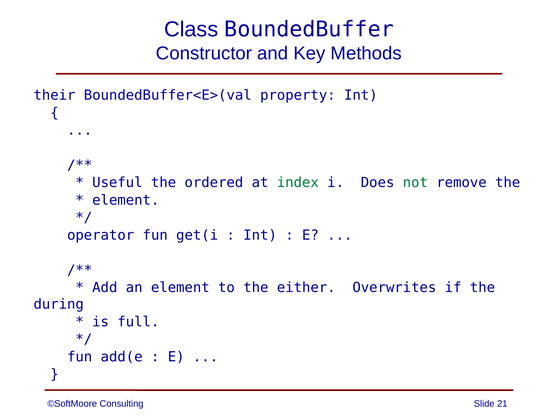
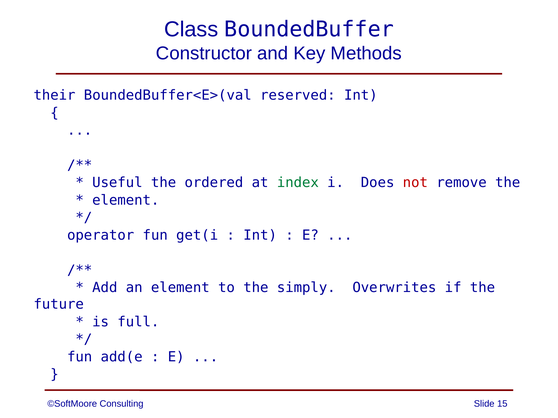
property: property -> reserved (298, 95)
not colour: green -> red (415, 183)
either: either -> simply (306, 288)
during: during -> future (59, 305)
21: 21 -> 15 (502, 404)
